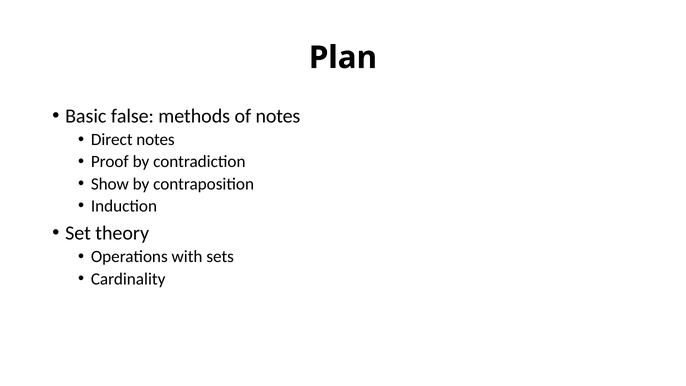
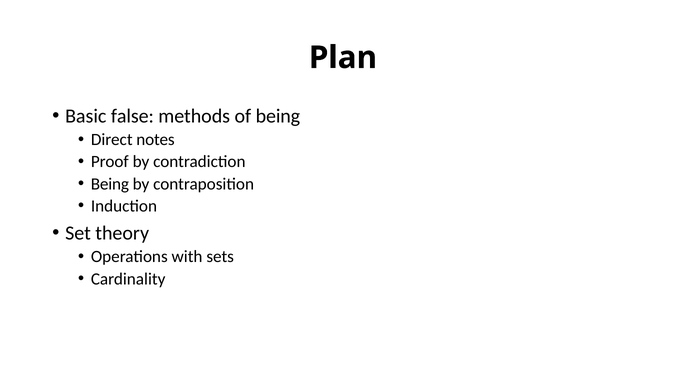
of notes: notes -> being (278, 116)
Show: Show -> Being (110, 184)
